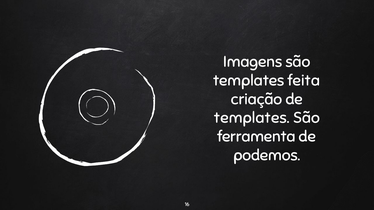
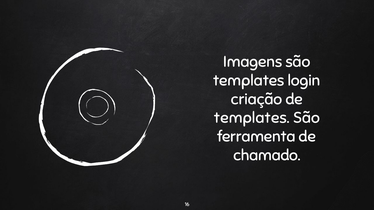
feita: feita -> login (304, 81)
podemos: podemos -> chamado (267, 155)
